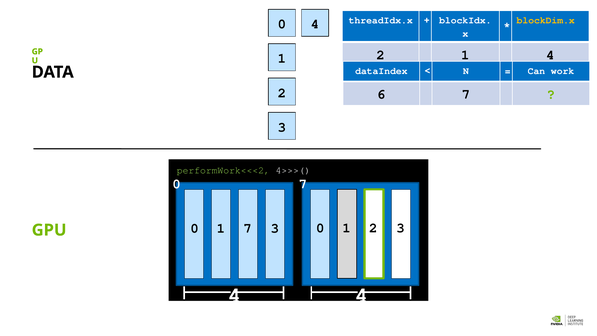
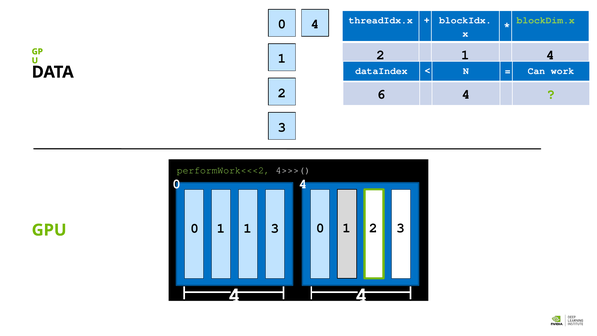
blockDim.x colour: yellow -> light green (546, 20)
6 7: 7 -> 4 (466, 94)
0 7: 7 -> 4 (303, 184)
1 7: 7 -> 1 (248, 228)
